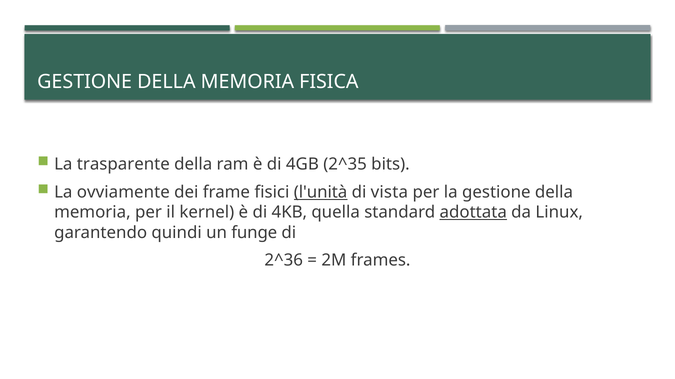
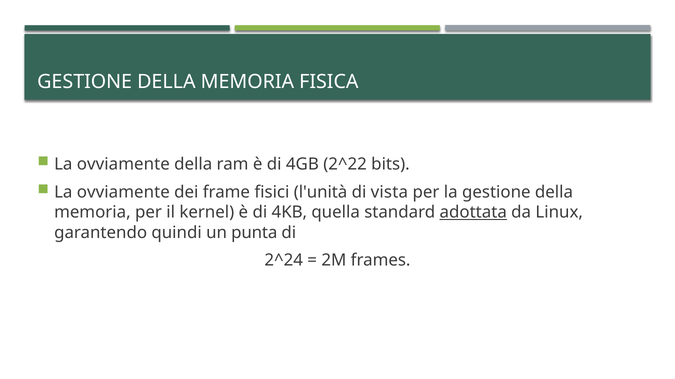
trasparente: trasparente -> ovviamente (123, 165)
2^35: 2^35 -> 2^22 (345, 165)
l'unità underline: present -> none (321, 193)
funge: funge -> punta (254, 233)
2^36: 2^36 -> 2^24 (284, 261)
